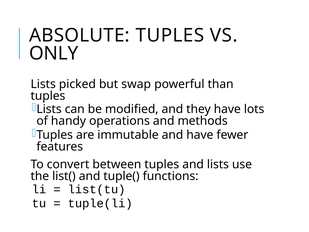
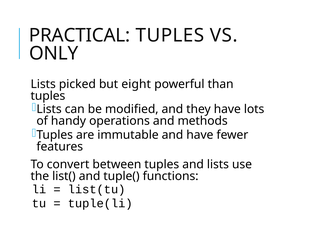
ABSOLUTE: ABSOLUTE -> PRACTICAL (80, 35)
swap: swap -> eight (136, 84)
